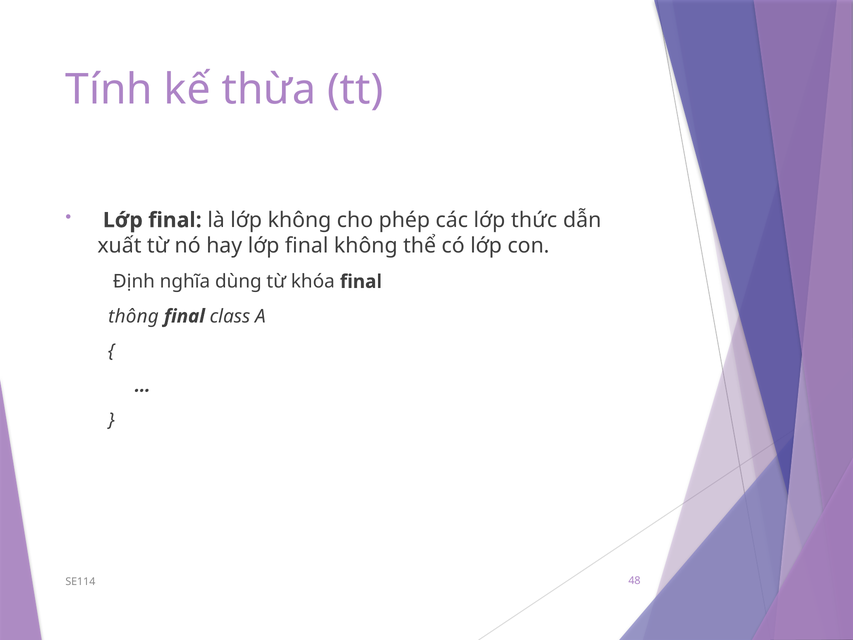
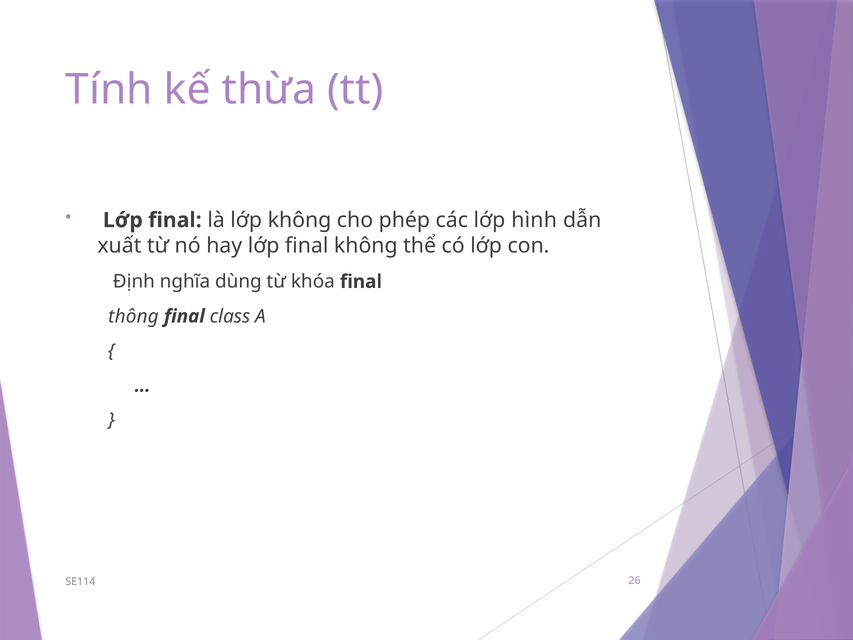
thức: thức -> hình (534, 220)
48: 48 -> 26 (634, 580)
